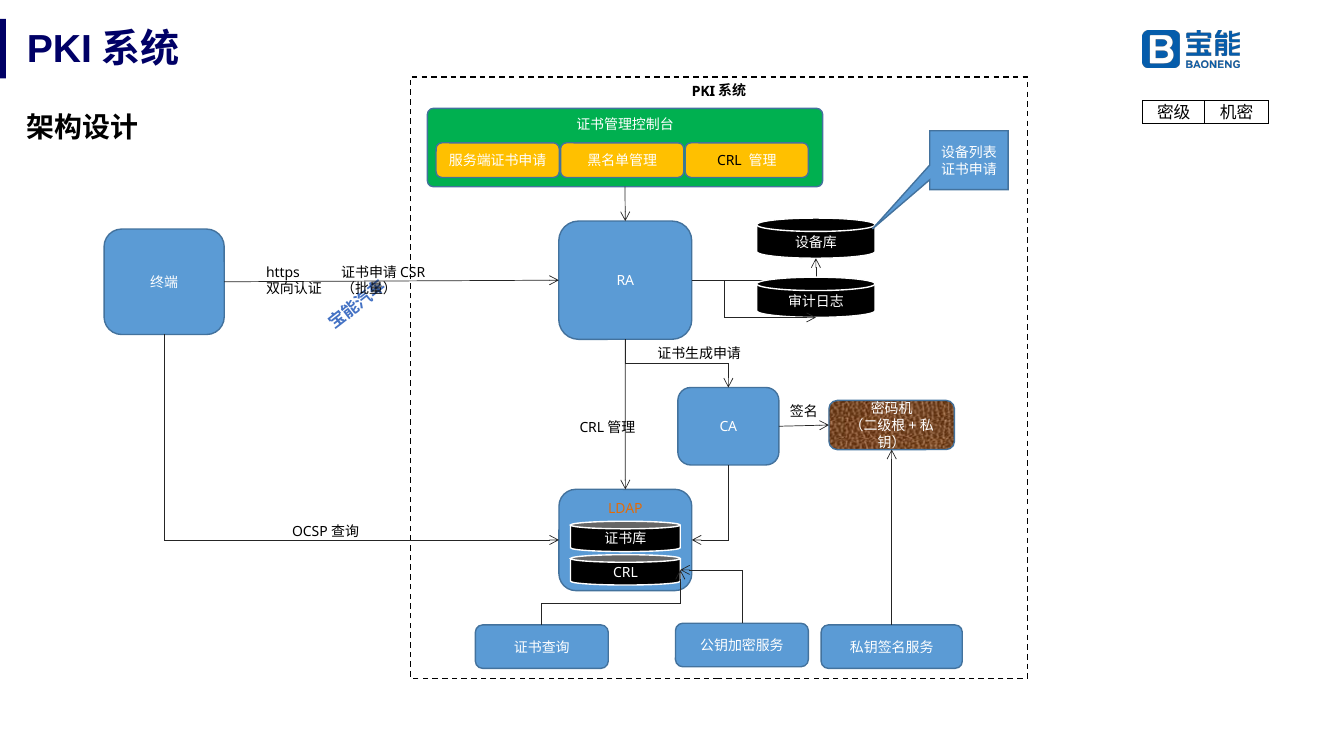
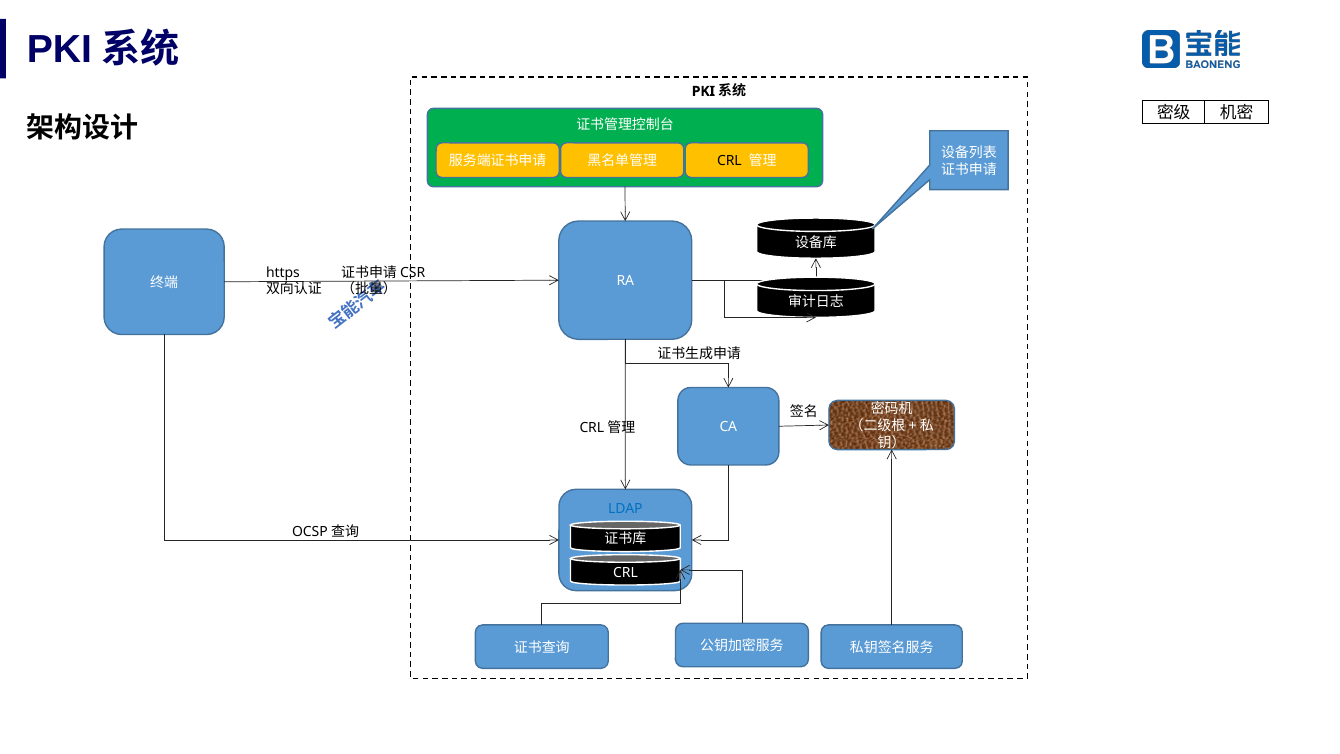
LDAP colour: orange -> blue (625, 508)
